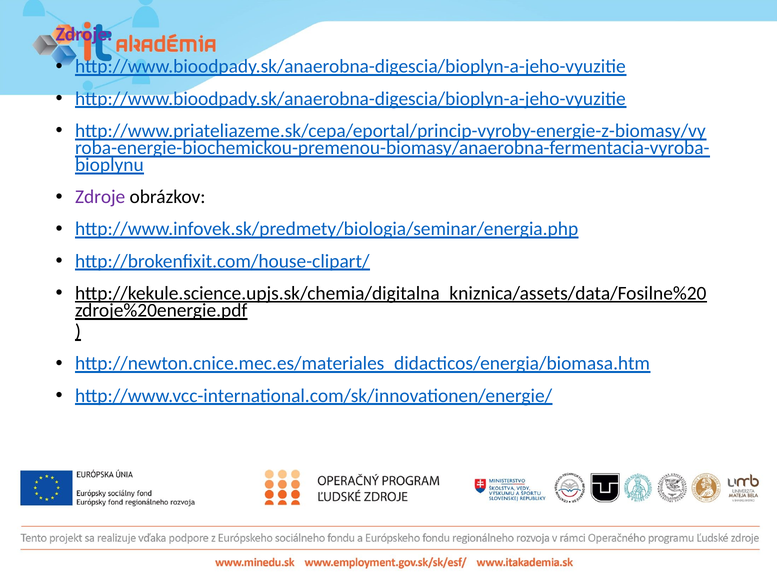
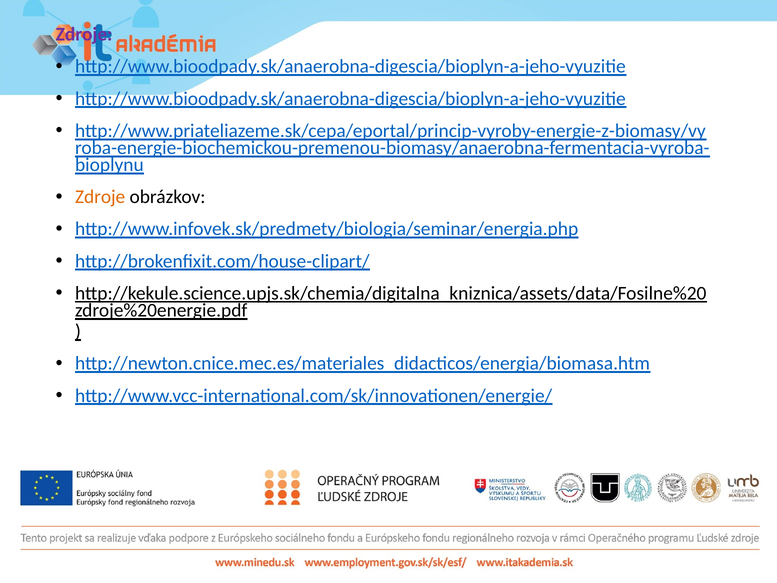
Zdroje colour: purple -> orange (100, 197)
